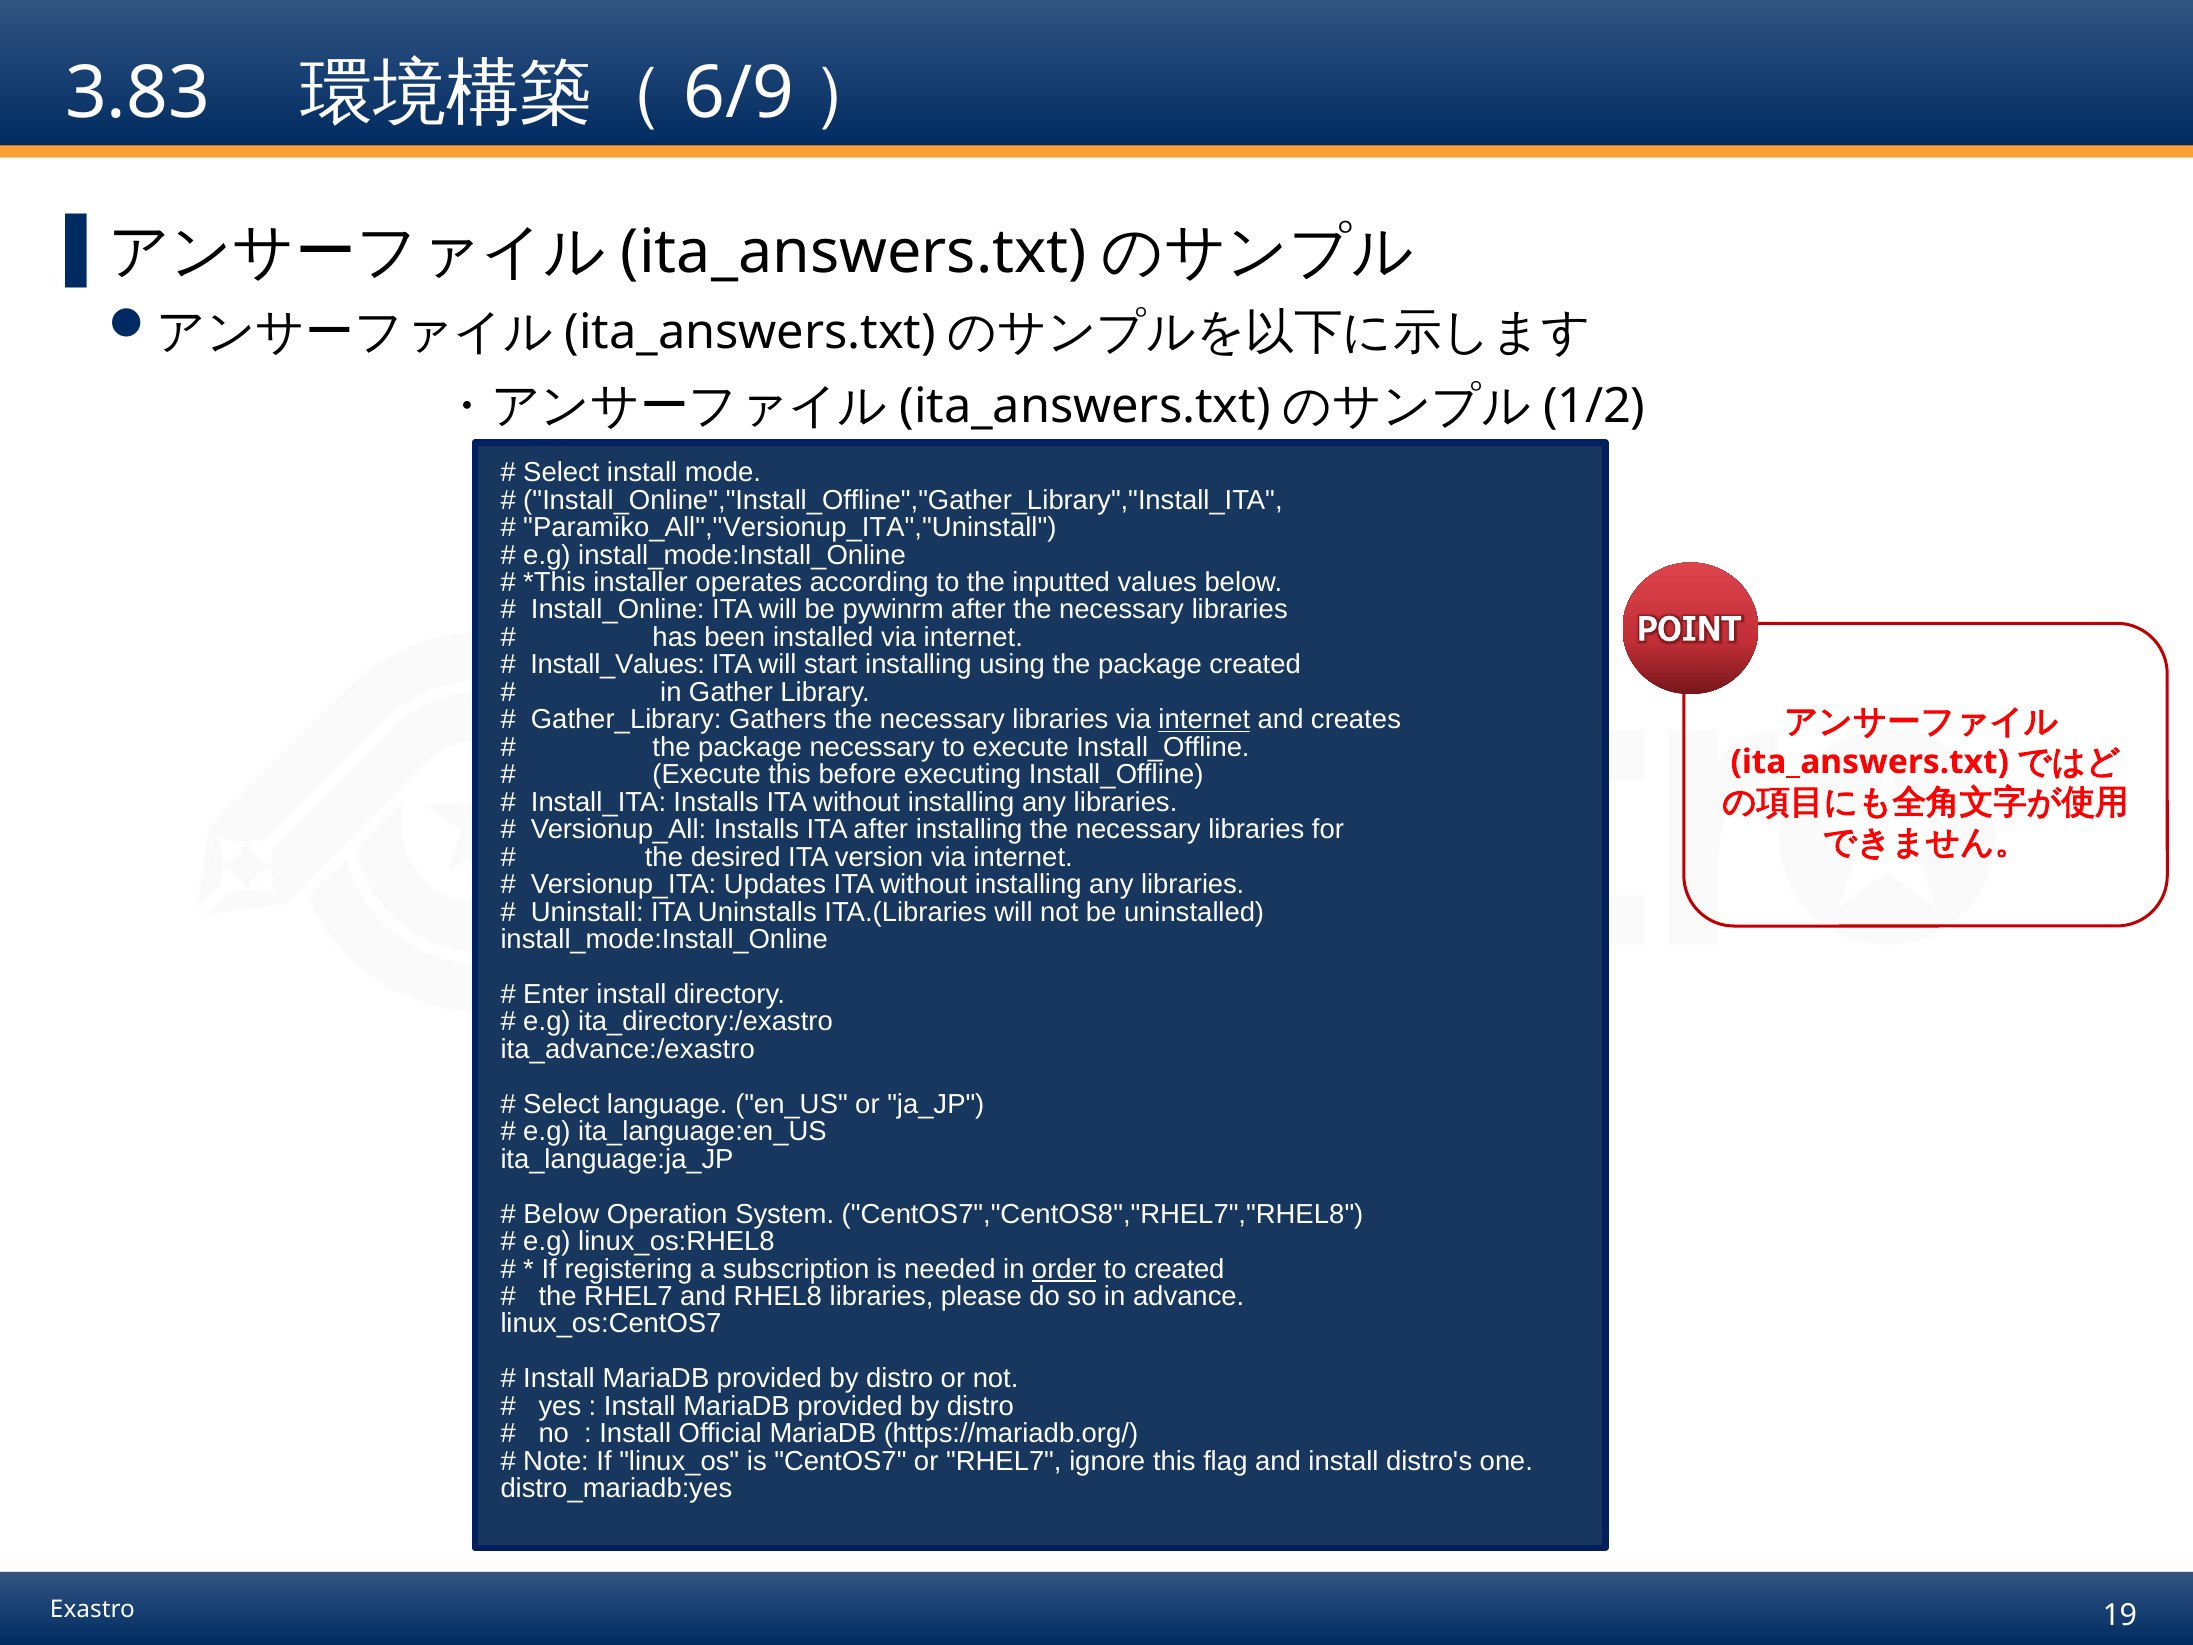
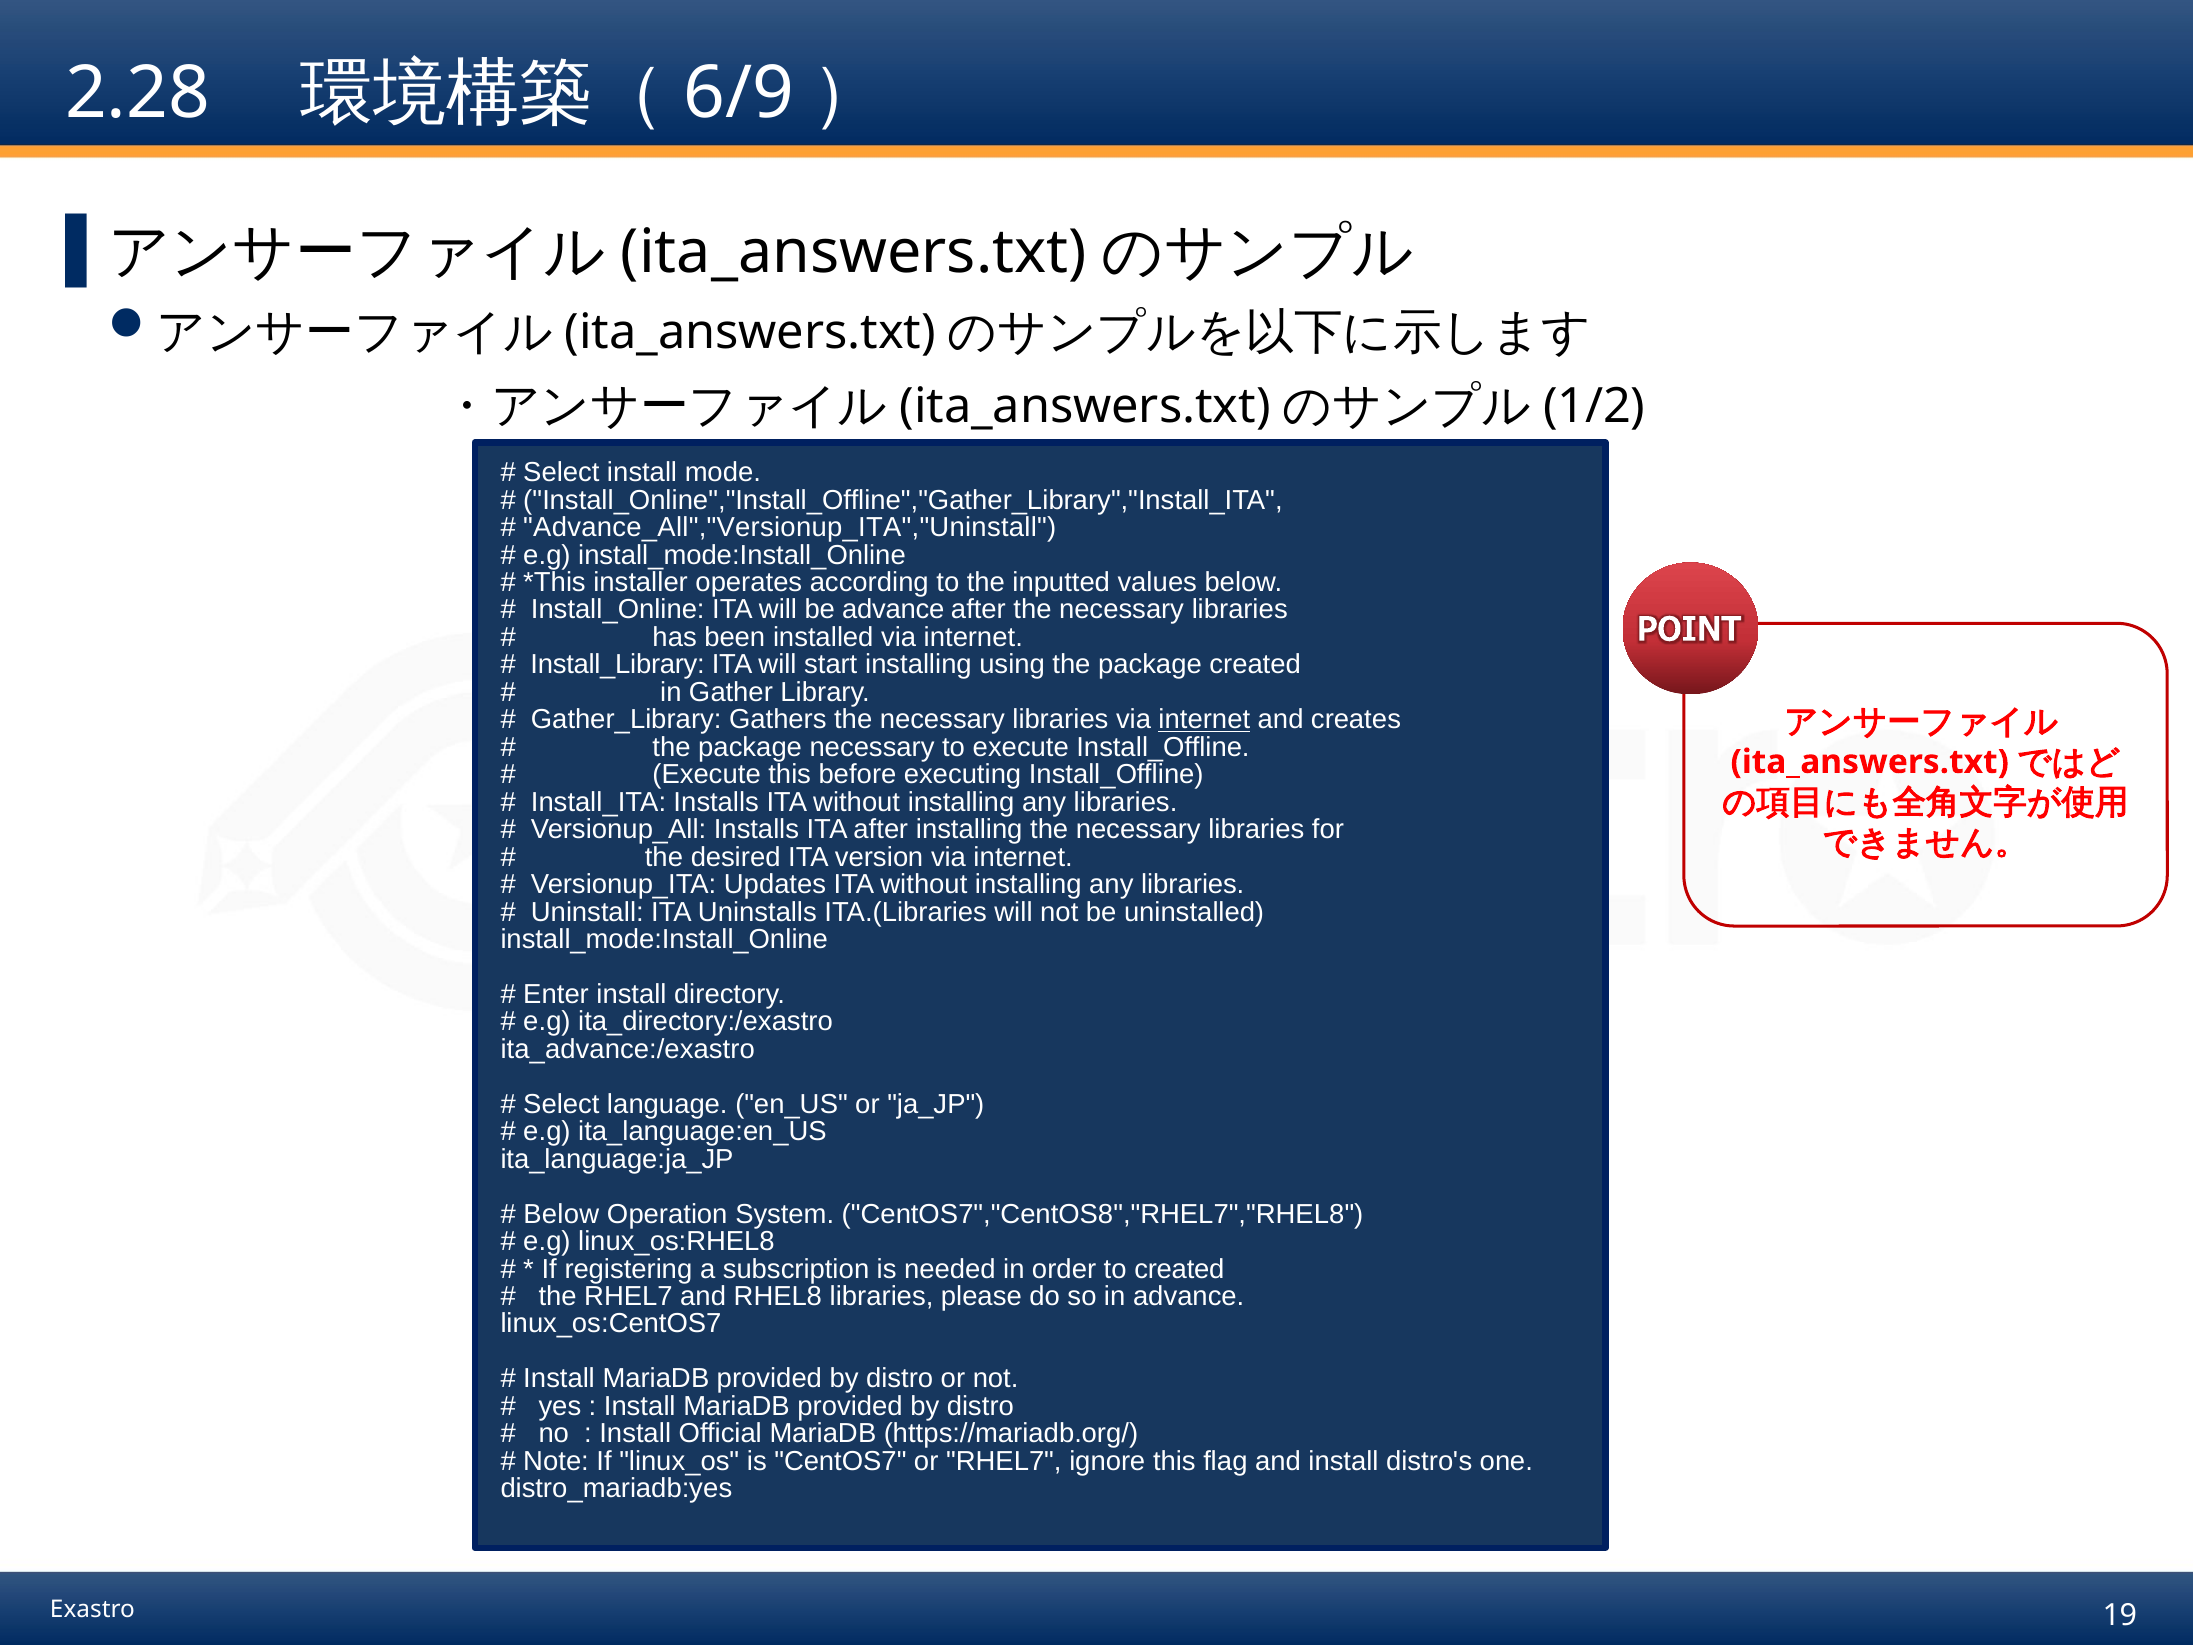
3.83: 3.83 -> 2.28 (137, 93)
Paramiko_All","Versionup_ITA","Uninstall: Paramiko_All","Versionup_ITA","Uninstall -> Advance_All","Versionup_ITA","Uninstall (790, 527)
be pywinrm: pywinrm -> advance (893, 610)
Install_Values: Install_Values -> Install_Library (618, 665)
order underline: present -> none (1064, 1269)
